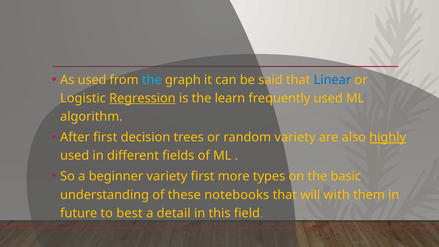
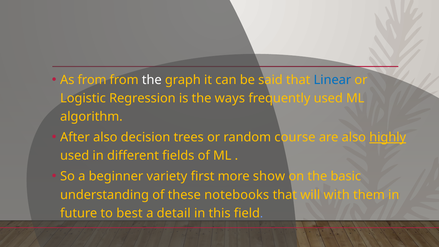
As used: used -> from (92, 80)
the colour: light blue -> white (152, 80)
Regression underline: present -> none (142, 98)
learn: learn -> ways (230, 98)
After first: first -> also (105, 137)
random variety: variety -> course (295, 137)
types: types -> show (269, 176)
